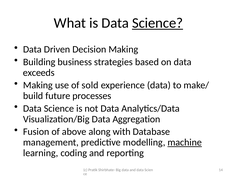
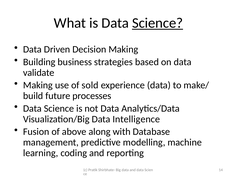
exceeds: exceeds -> validate (39, 72)
Aggregation: Aggregation -> Intelligence (136, 119)
machine underline: present -> none (185, 142)
